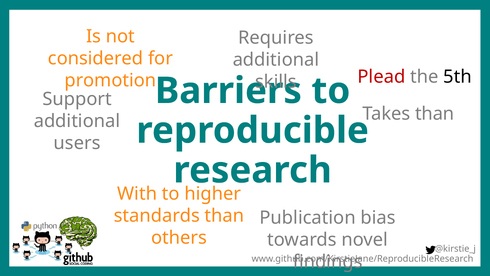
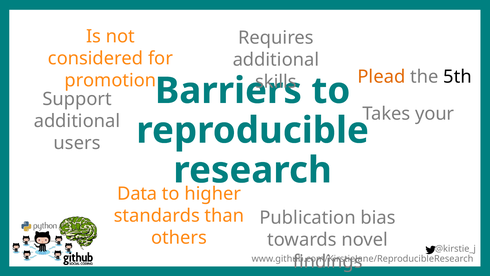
Plead colour: red -> orange (381, 77)
Takes than: than -> your (435, 114)
With: With -> Data (137, 193)
